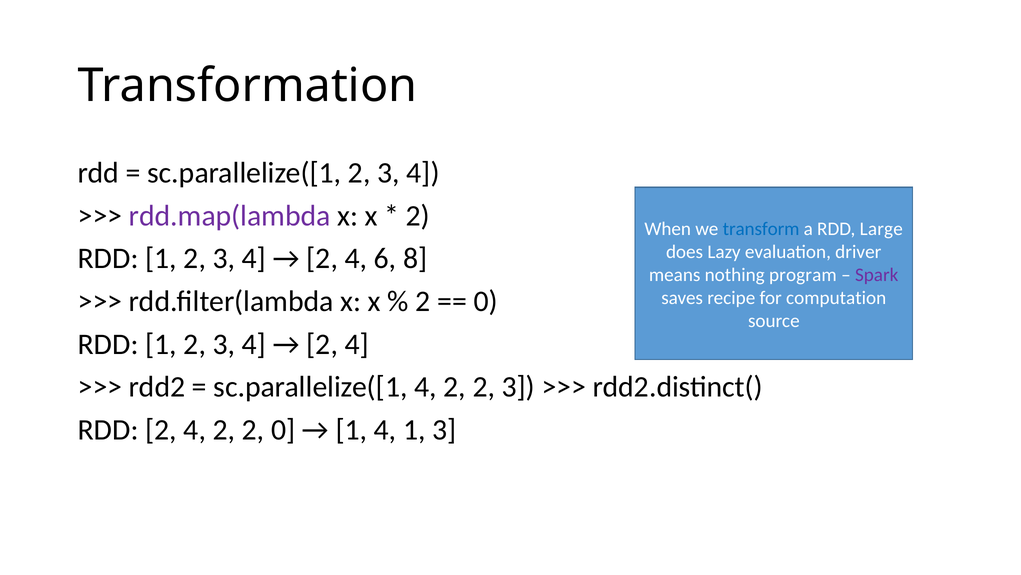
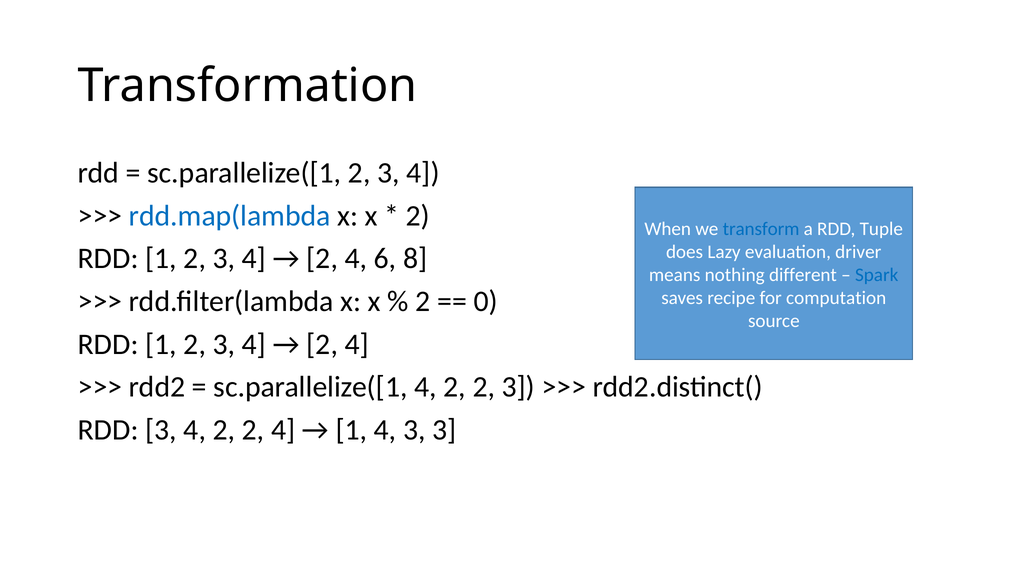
rdd.map(lambda colour: purple -> blue (230, 215)
Large: Large -> Tuple (881, 228)
program: program -> different (803, 274)
Spark colour: purple -> blue (877, 274)
RDD 2: 2 -> 3 (161, 429)
2 2 0: 0 -> 4 (283, 429)
4 1: 1 -> 3 (414, 429)
